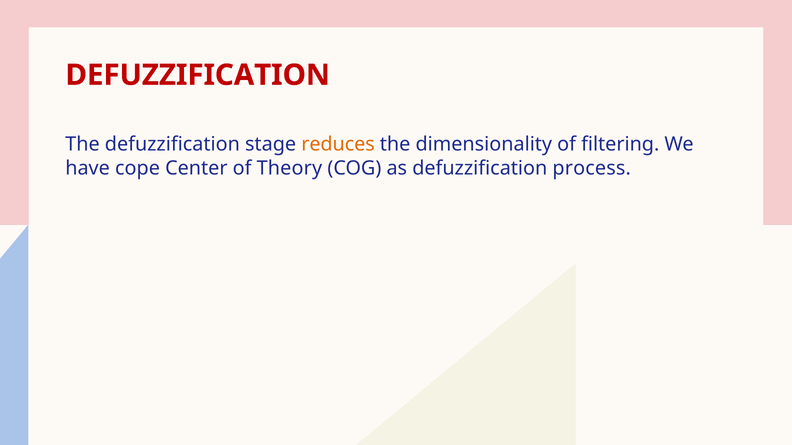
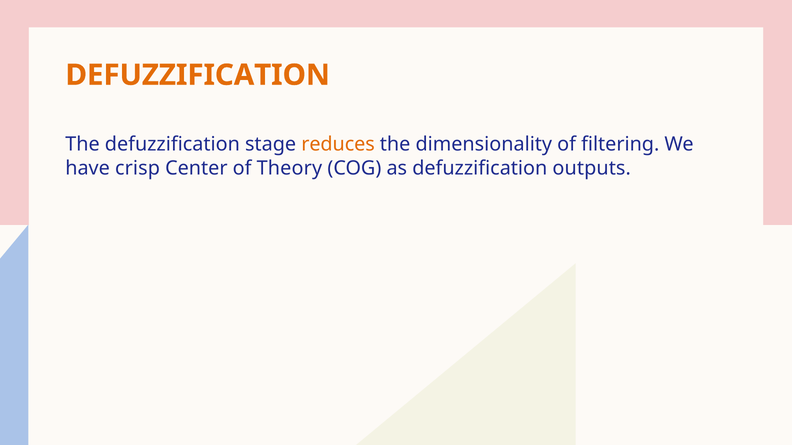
DEFUZZIFICATION colour: red -> orange (198, 75)
cope: cope -> crisp (137, 168)
process: process -> outputs (592, 168)
